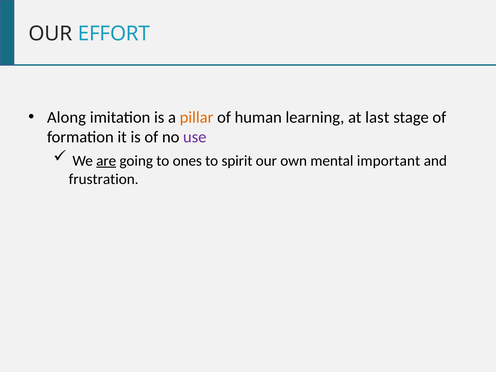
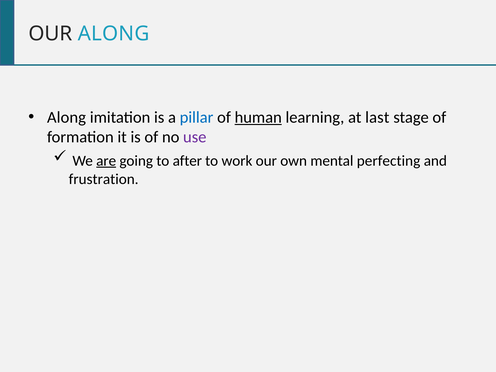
OUR EFFORT: EFFORT -> ALONG (114, 34)
pillar colour: orange -> blue (197, 117)
human underline: none -> present (258, 117)
ones: ones -> after (187, 161)
spirit: spirit -> work (237, 161)
important: important -> perfecting (389, 161)
